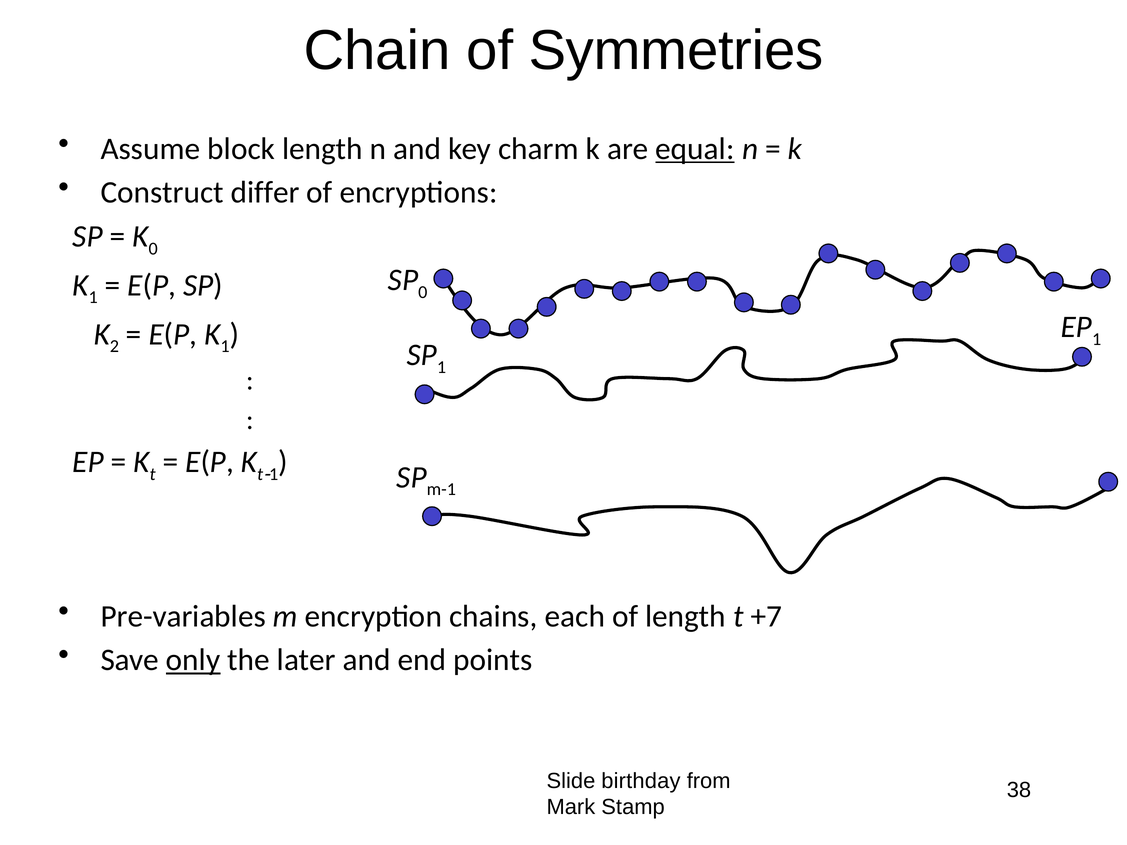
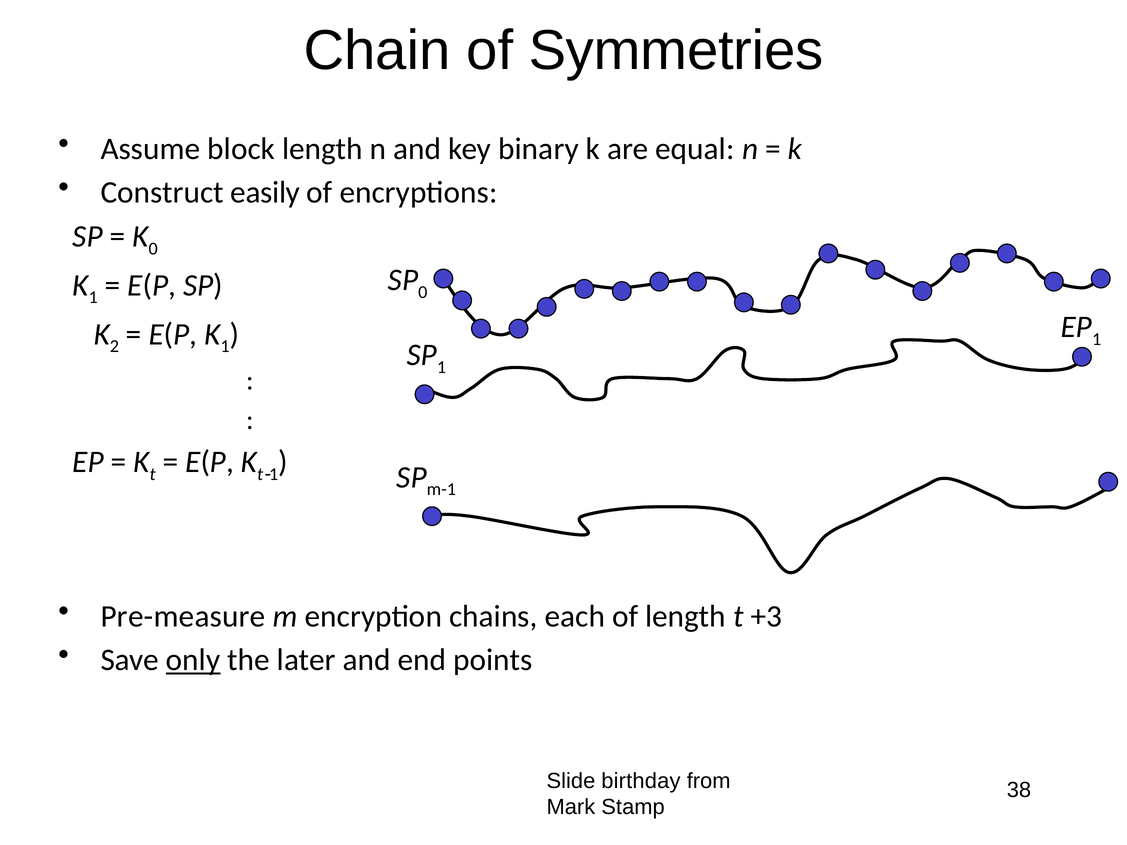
charm: charm -> binary (538, 149)
equal underline: present -> none (695, 149)
differ: differ -> easily (265, 193)
Pre-variables: Pre-variables -> Pre-measure (183, 616)
+7: +7 -> +3 (766, 616)
